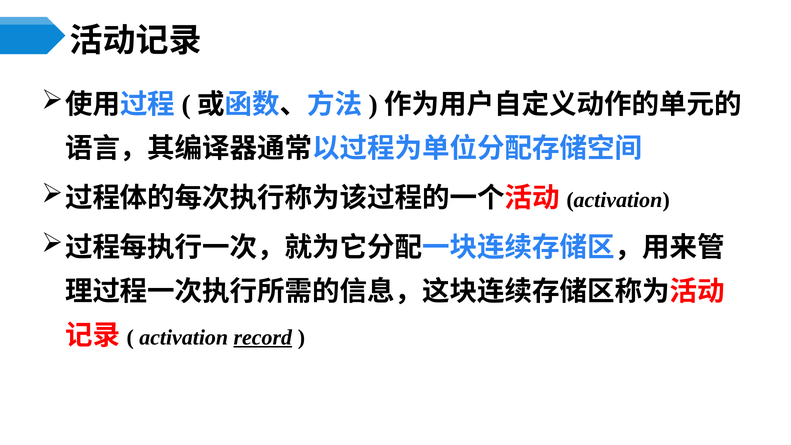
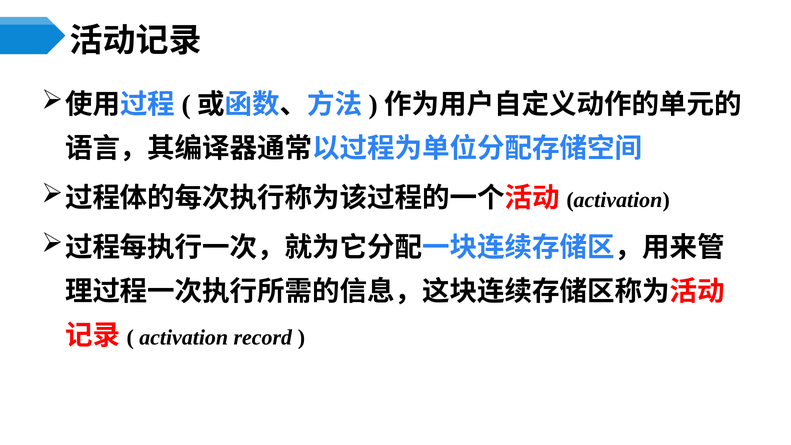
record underline: present -> none (263, 337)
